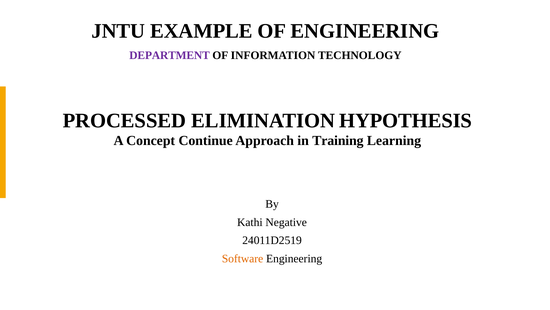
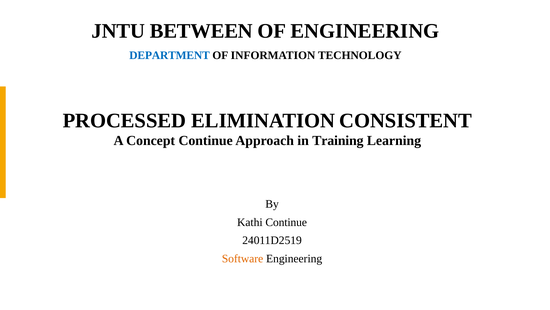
EXAMPLE: EXAMPLE -> BETWEEN (201, 31)
DEPARTMENT colour: purple -> blue (170, 55)
HYPOTHESIS: HYPOTHESIS -> CONSISTENT (406, 120)
Kathi Negative: Negative -> Continue (286, 222)
